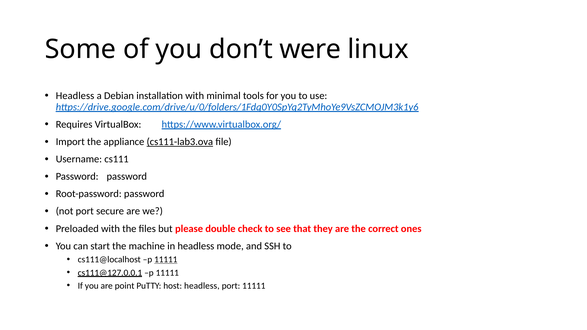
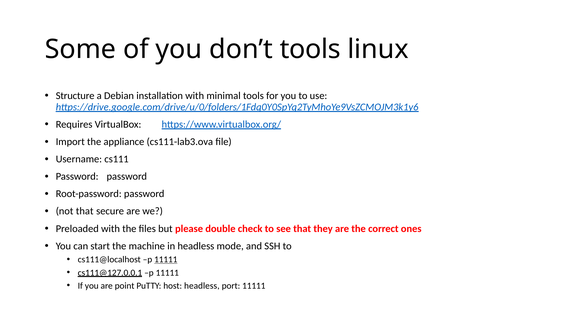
don’t were: were -> tools (310, 49)
Headless: Headless -> Structure (75, 96)
cs111-lab3.ova underline: present -> none (180, 142)
not port: port -> that (85, 211)
